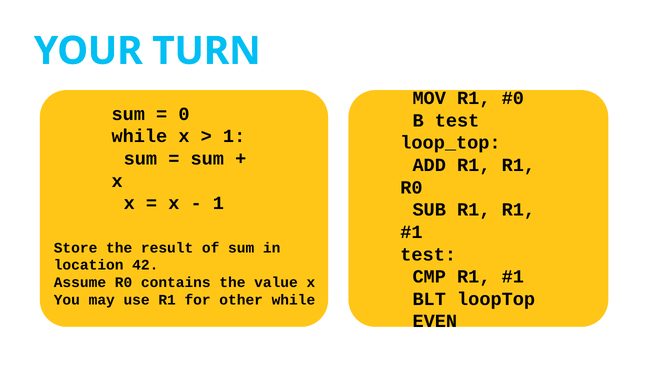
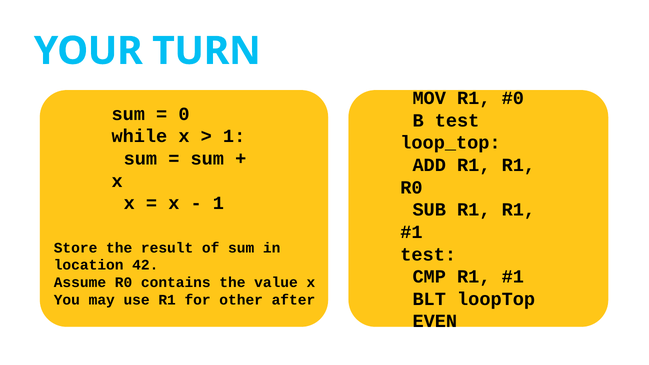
other while: while -> after (293, 300)
